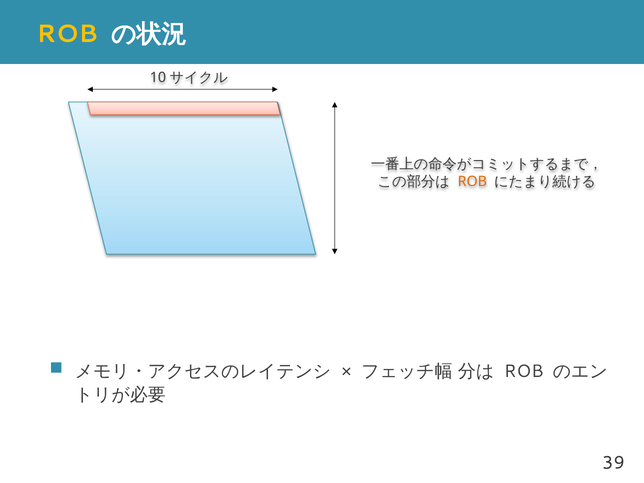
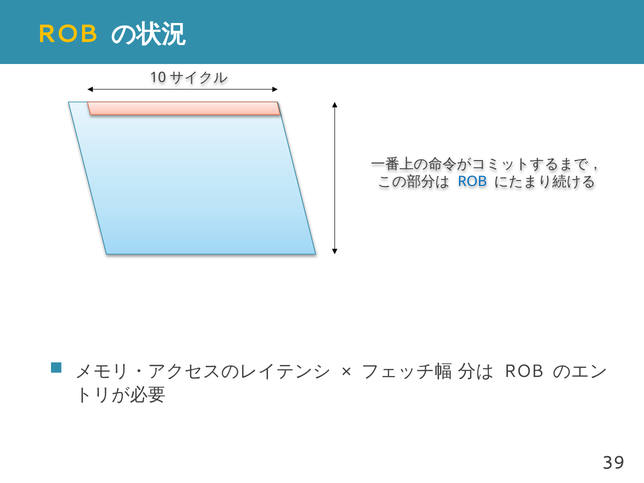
ROB colour: orange -> blue (472, 181)
